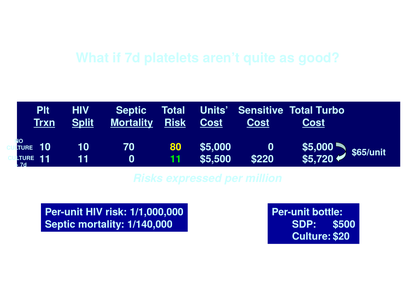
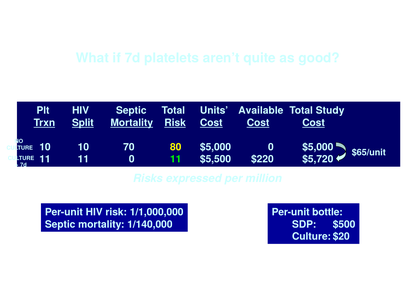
Sensitive: Sensitive -> Available (261, 111)
Turbo: Turbo -> Study (330, 111)
